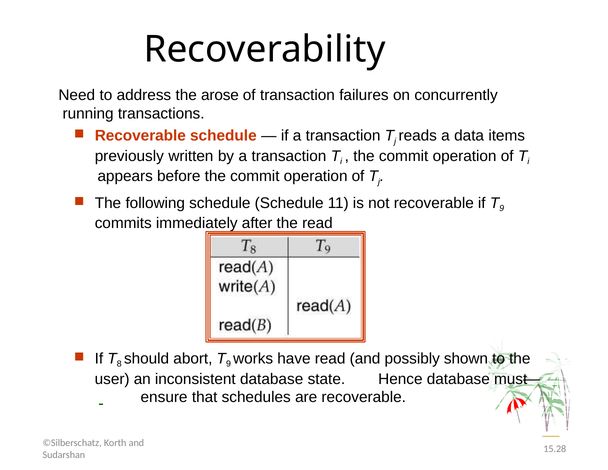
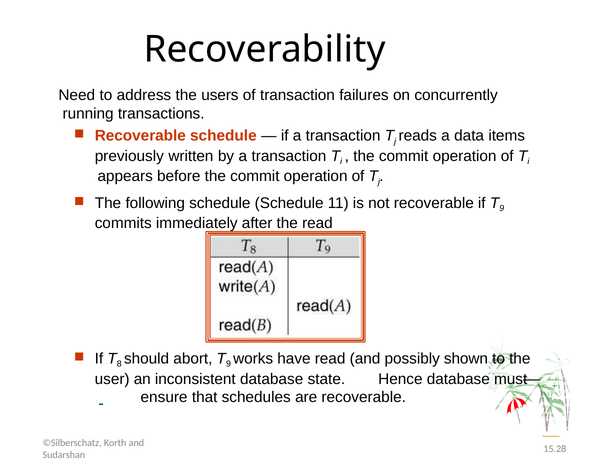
arose: arose -> users (220, 95)
